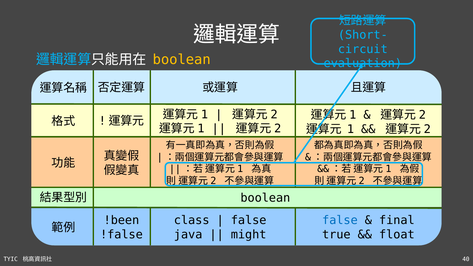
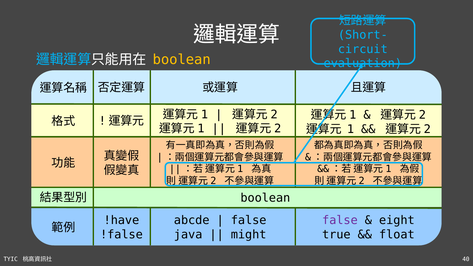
!been: !been -> !have (121, 220)
class: class -> abcde (192, 220)
false colour: blue -> purple (340, 220)
final: final -> eight (397, 220)
